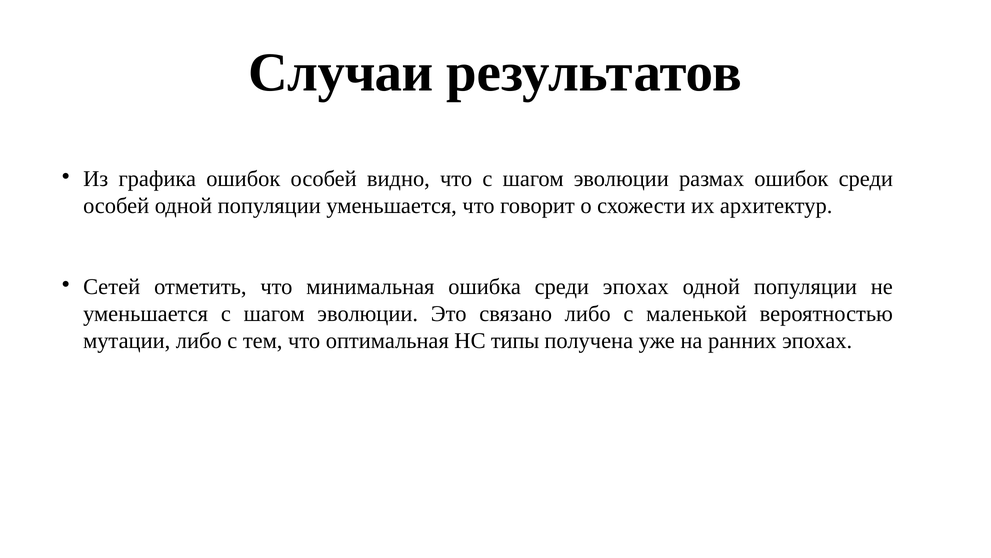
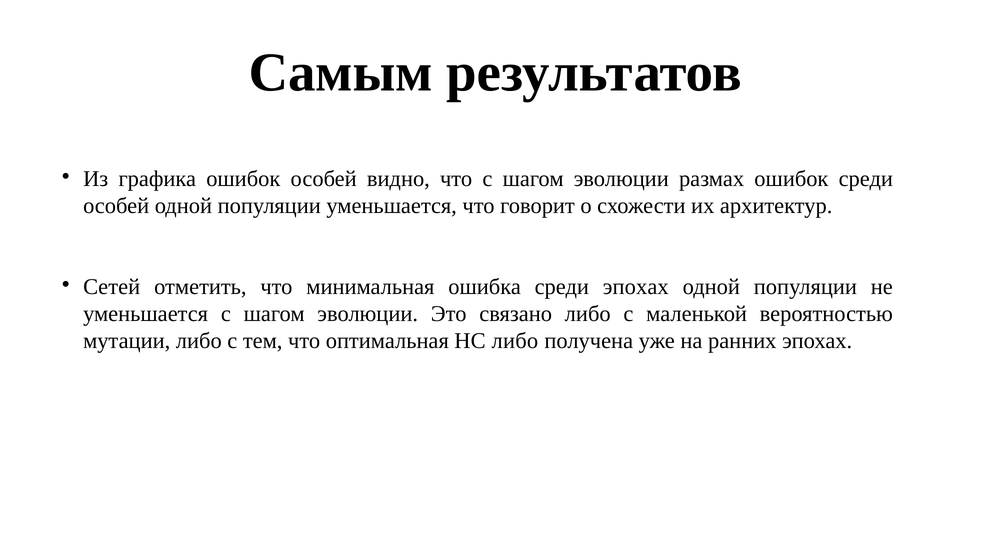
Случаи: Случаи -> Самым (341, 73)
НС типы: типы -> либо (515, 341)
